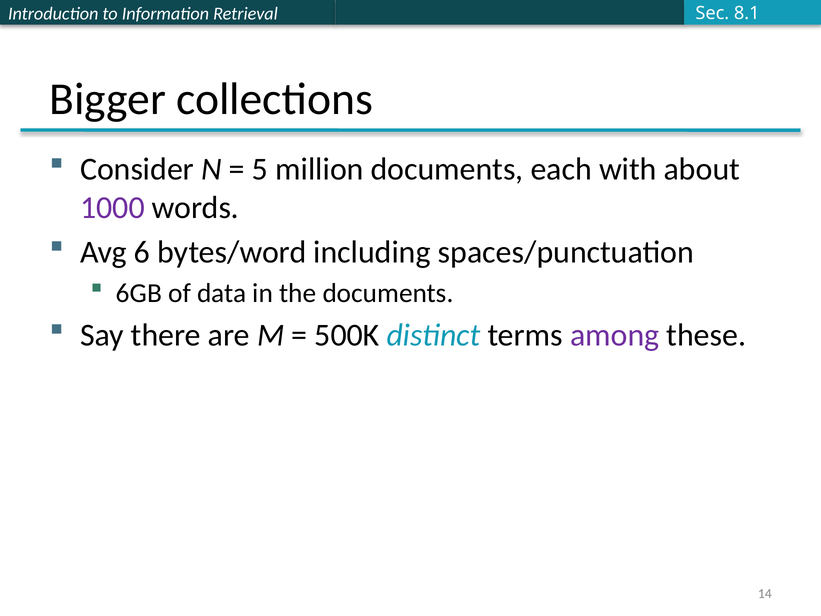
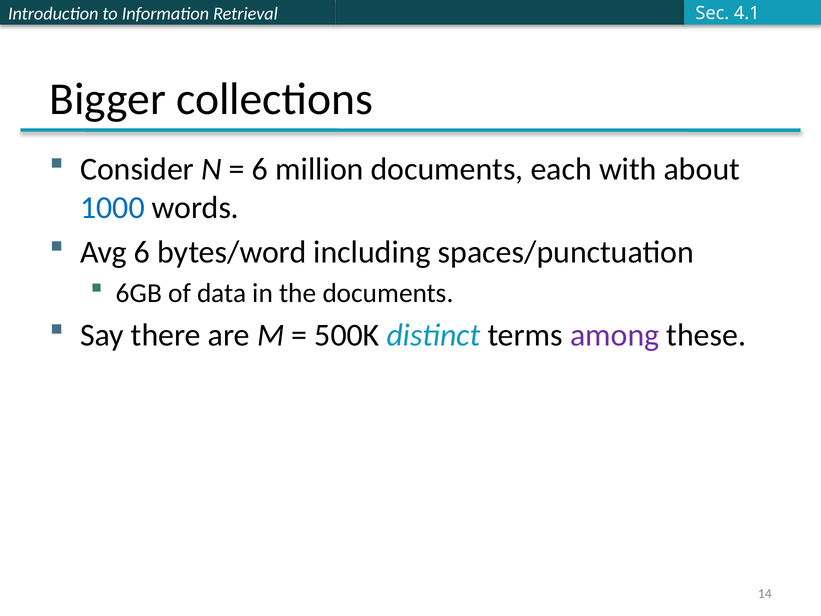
8.1: 8.1 -> 4.1 (747, 13)
5: 5 -> 6 (260, 169)
1000 colour: purple -> blue (112, 208)
